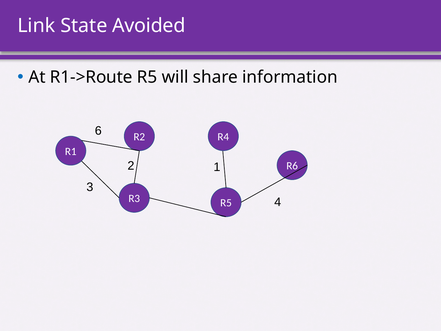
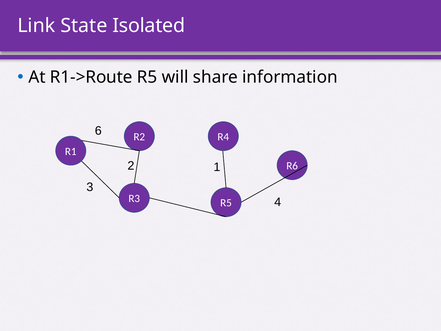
Avoided: Avoided -> Isolated (149, 26)
